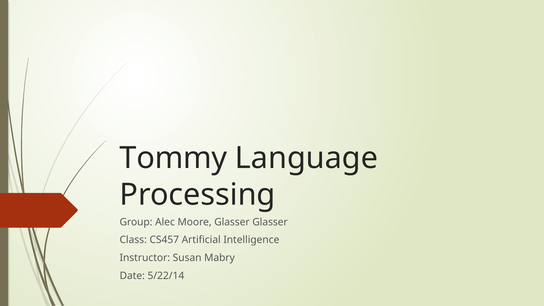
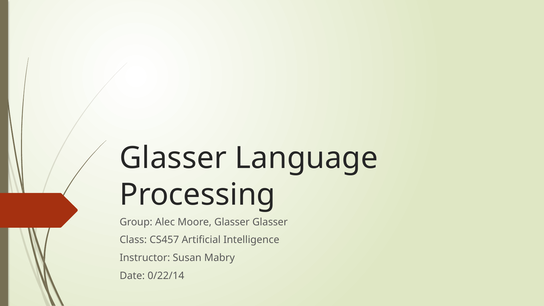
Tommy: Tommy -> Glasser (173, 158)
5/22/14: 5/22/14 -> 0/22/14 (166, 276)
